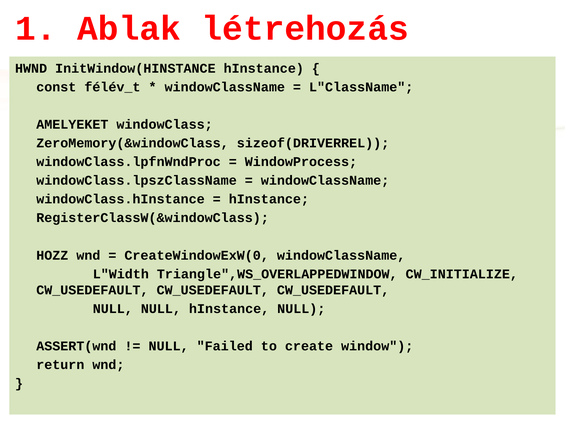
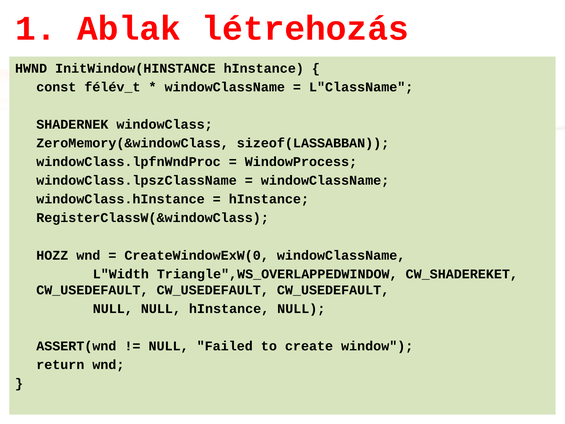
AMELYEKET: AMELYEKET -> SHADERNEK (72, 124)
sizeof(DRIVERREL: sizeof(DRIVERREL -> sizeof(LASSABBAN (313, 143)
CW_INITIALIZE: CW_INITIALIZE -> CW_SHADEREKET (462, 274)
